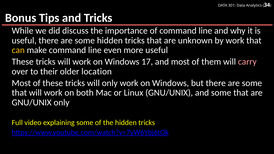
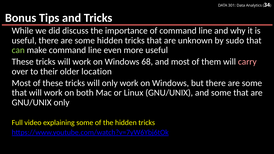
by work: work -> sudo (235, 40)
can colour: yellow -> light green (18, 50)
17: 17 -> 68 (147, 62)
